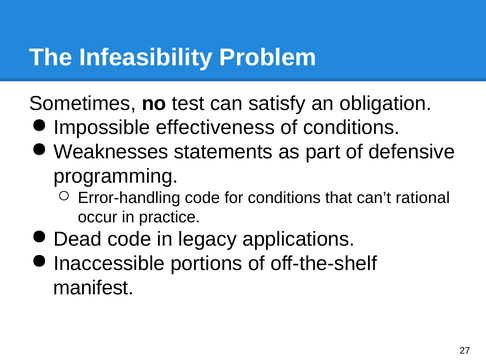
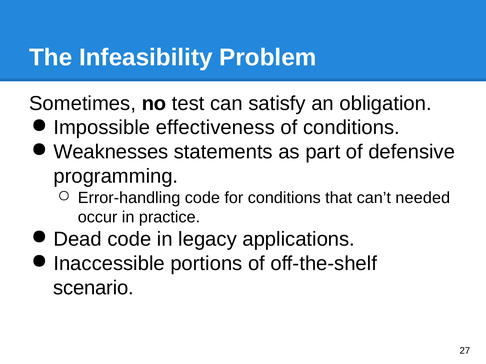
rational: rational -> needed (423, 198)
manifest: manifest -> scenario (93, 288)
